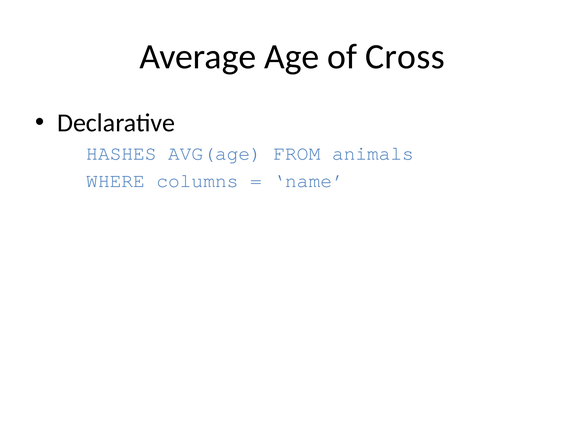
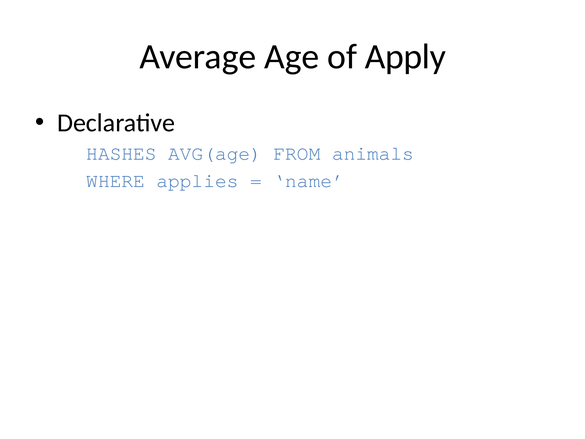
Cross: Cross -> Apply (405, 57)
columns: columns -> applies (197, 181)
